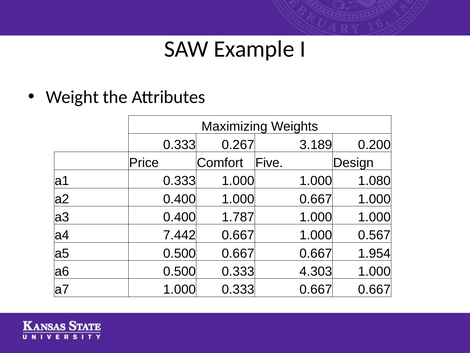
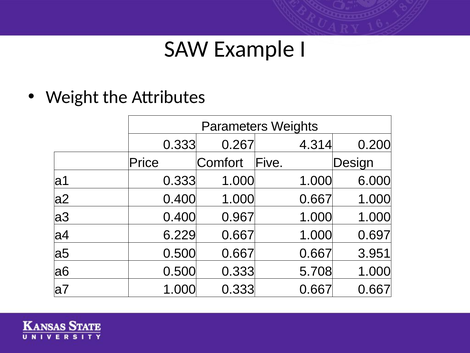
Maximizing: Maximizing -> Parameters (235, 126)
3.189: 3.189 -> 4.314 (316, 144)
1.080: 1.080 -> 6.000 (374, 181)
1.787: 1.787 -> 0.967 (238, 217)
7.442: 7.442 -> 6.229 (179, 235)
0.567: 0.567 -> 0.697 (374, 235)
1.954: 1.954 -> 3.951 (374, 253)
4.303: 4.303 -> 5.708 (316, 271)
